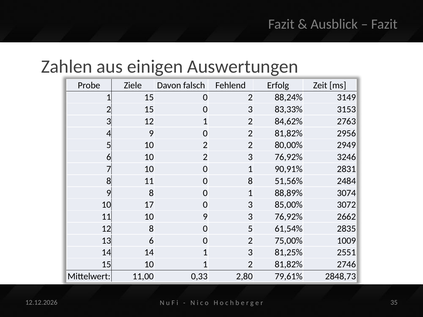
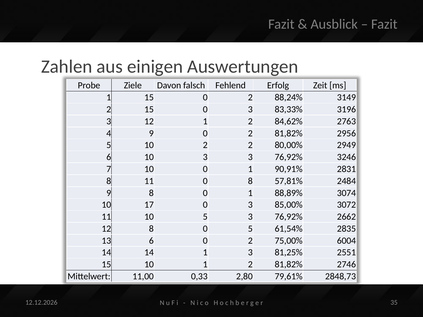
3153: 3153 -> 3196 (346, 109)
6 10 2: 2 -> 3 (205, 157)
51,56%: 51,56% -> 57,81% (289, 181)
10 9: 9 -> 5 (205, 217)
1009: 1009 -> 6004 (346, 241)
